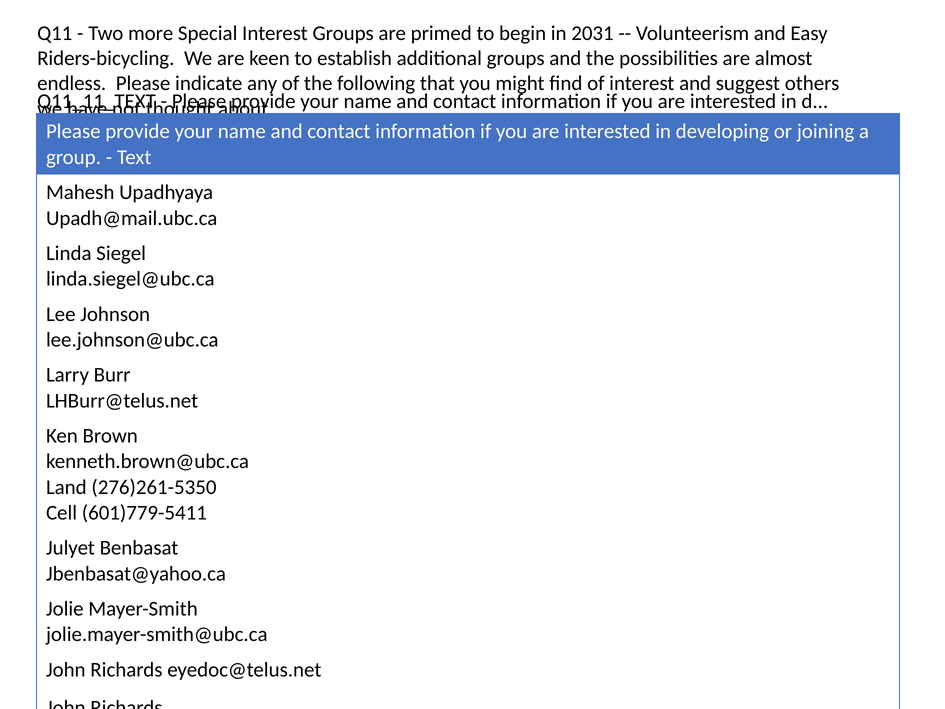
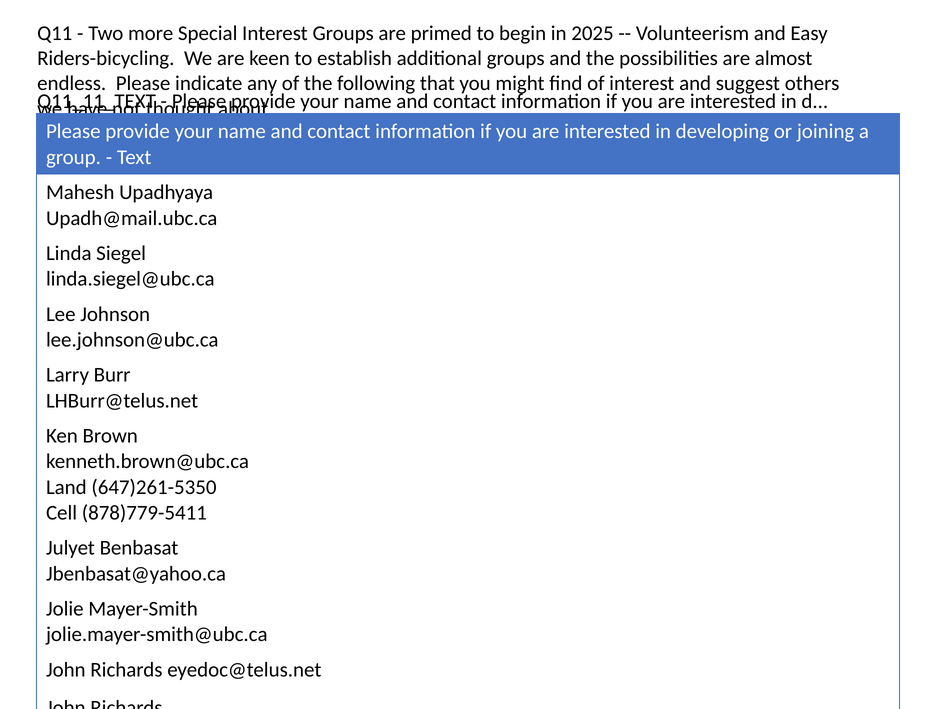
2031: 2031 -> 2025 (593, 33)
276)261-5350: 276)261-5350 -> 647)261-5350 (154, 487)
601)779-5411: 601)779-5411 -> 878)779-5411 (144, 513)
